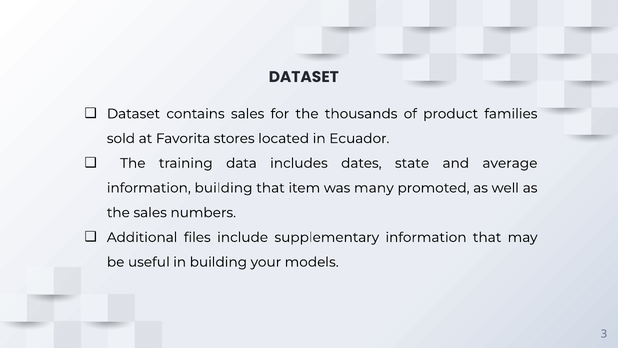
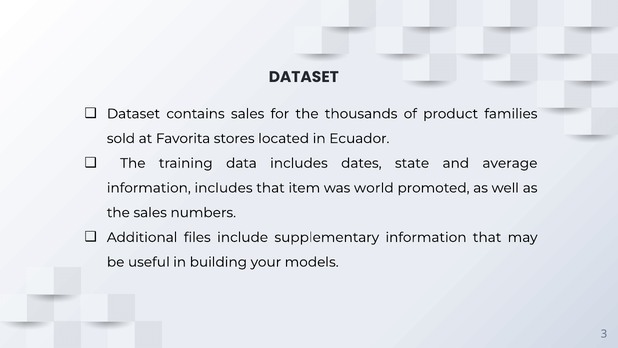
information building: building -> includes (224, 188)
many: many -> world (374, 188)
